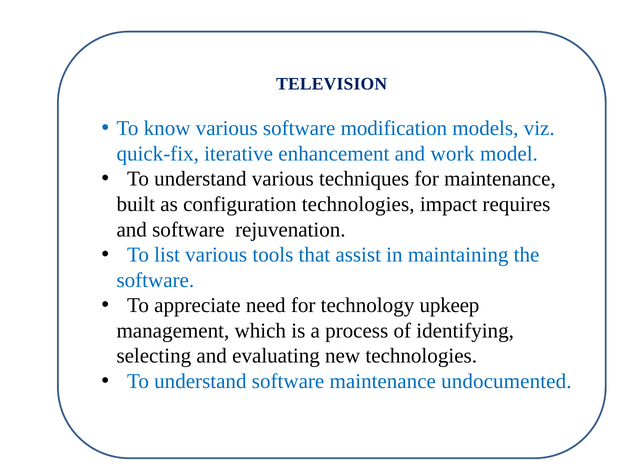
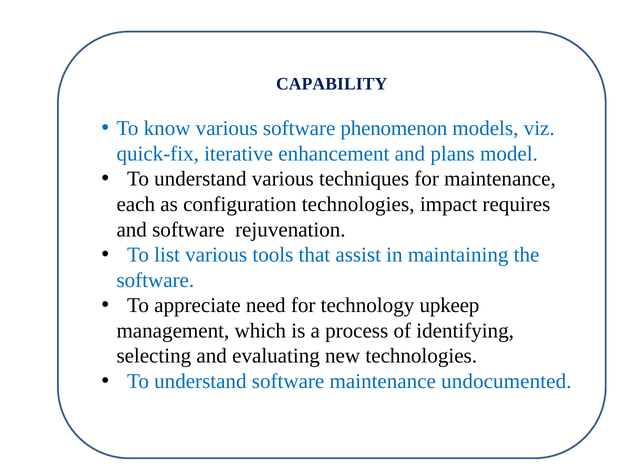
TELEVISION: TELEVISION -> CAPABILITY (332, 84)
modification: modification -> phenomenon (394, 128)
work: work -> plans (453, 154)
built: built -> each (136, 204)
